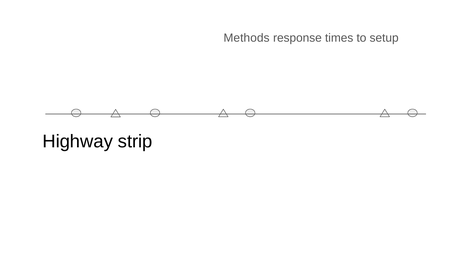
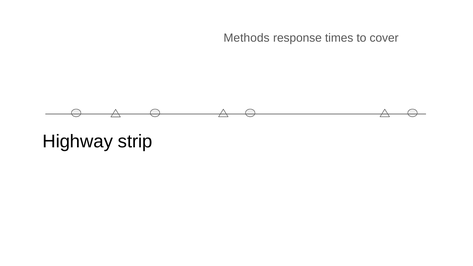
setup: setup -> cover (384, 38)
